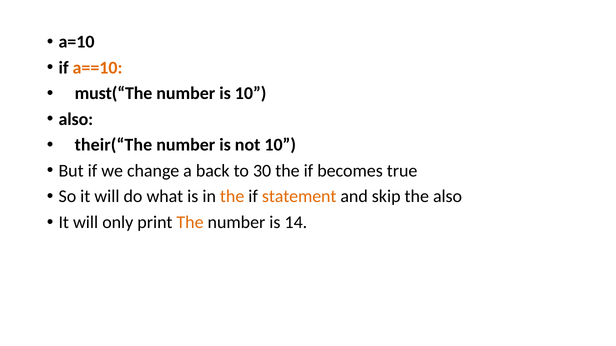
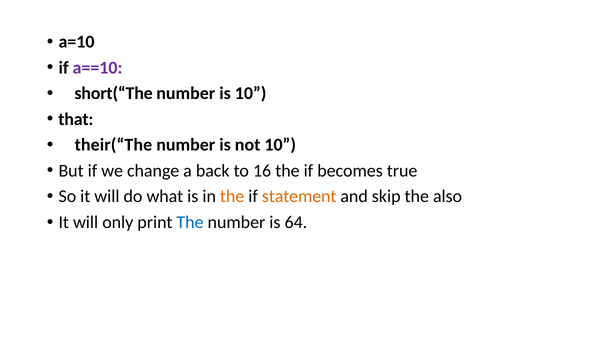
a==10 colour: orange -> purple (98, 68)
must(“The: must(“The -> short(“The (114, 94)
also: also -> that (76, 119)
30: 30 -> 16 (262, 171)
The colour: orange -> blue (190, 223)
14: 14 -> 64 (296, 223)
